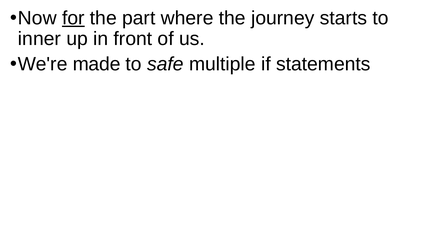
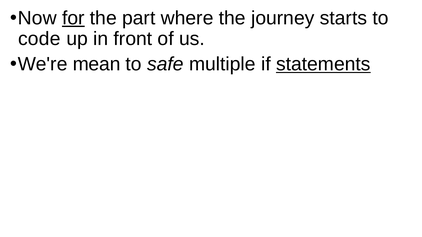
inner: inner -> code (39, 39)
made: made -> mean (97, 64)
statements underline: none -> present (323, 64)
